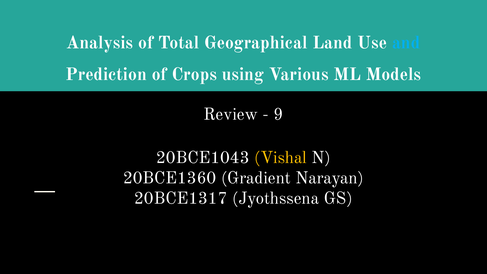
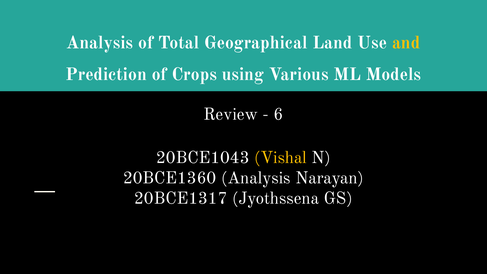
and colour: light blue -> yellow (406, 43)
9: 9 -> 6 (278, 114)
20BCE1360 Gradient: Gradient -> Analysis (256, 178)
